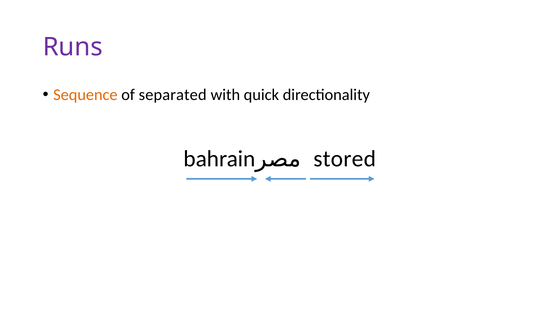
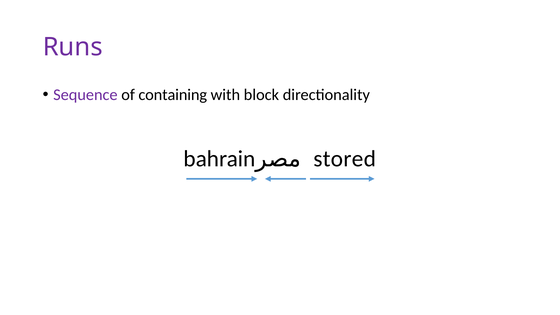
Sequence colour: orange -> purple (85, 95)
separated: separated -> containing (173, 95)
quick: quick -> block (261, 95)
